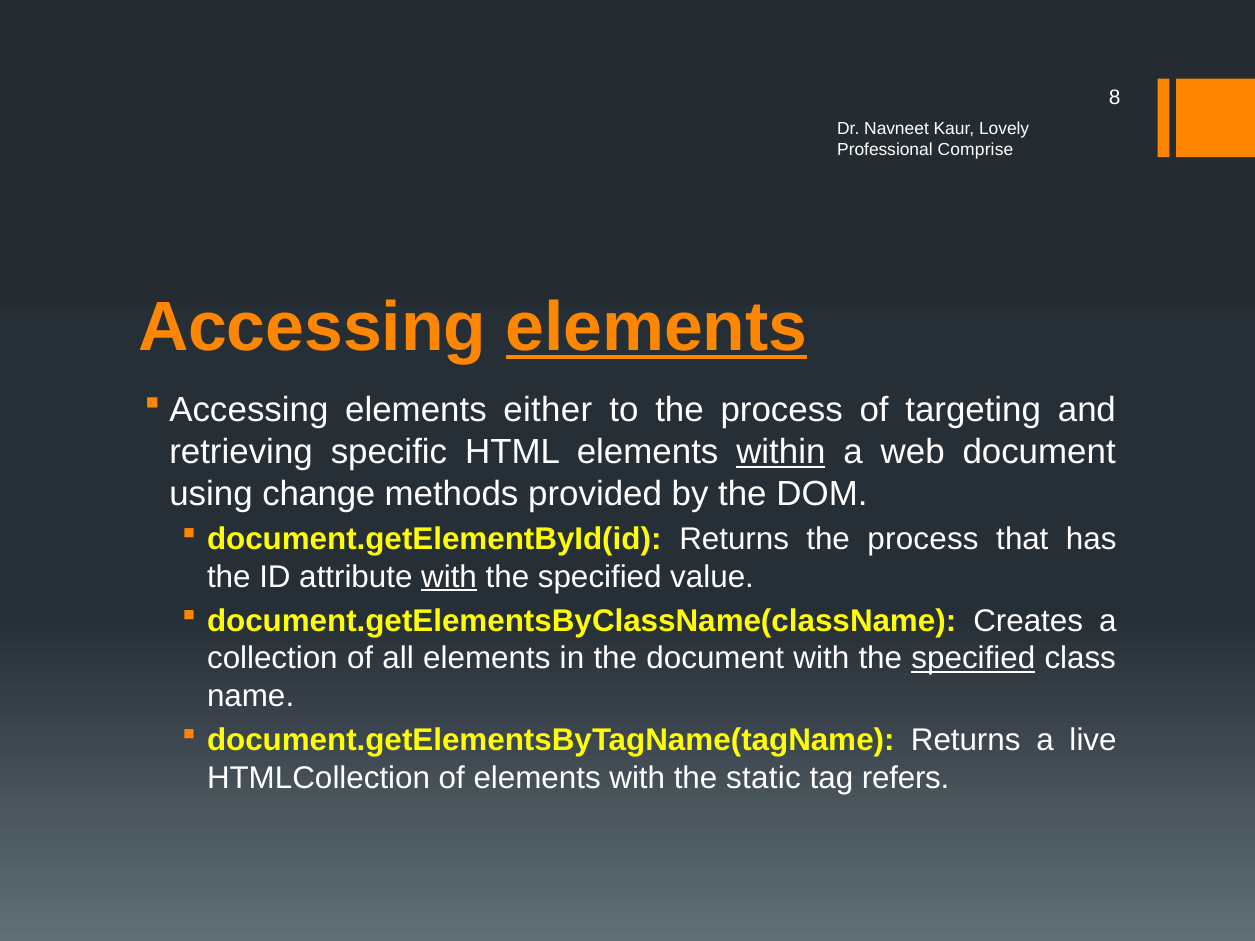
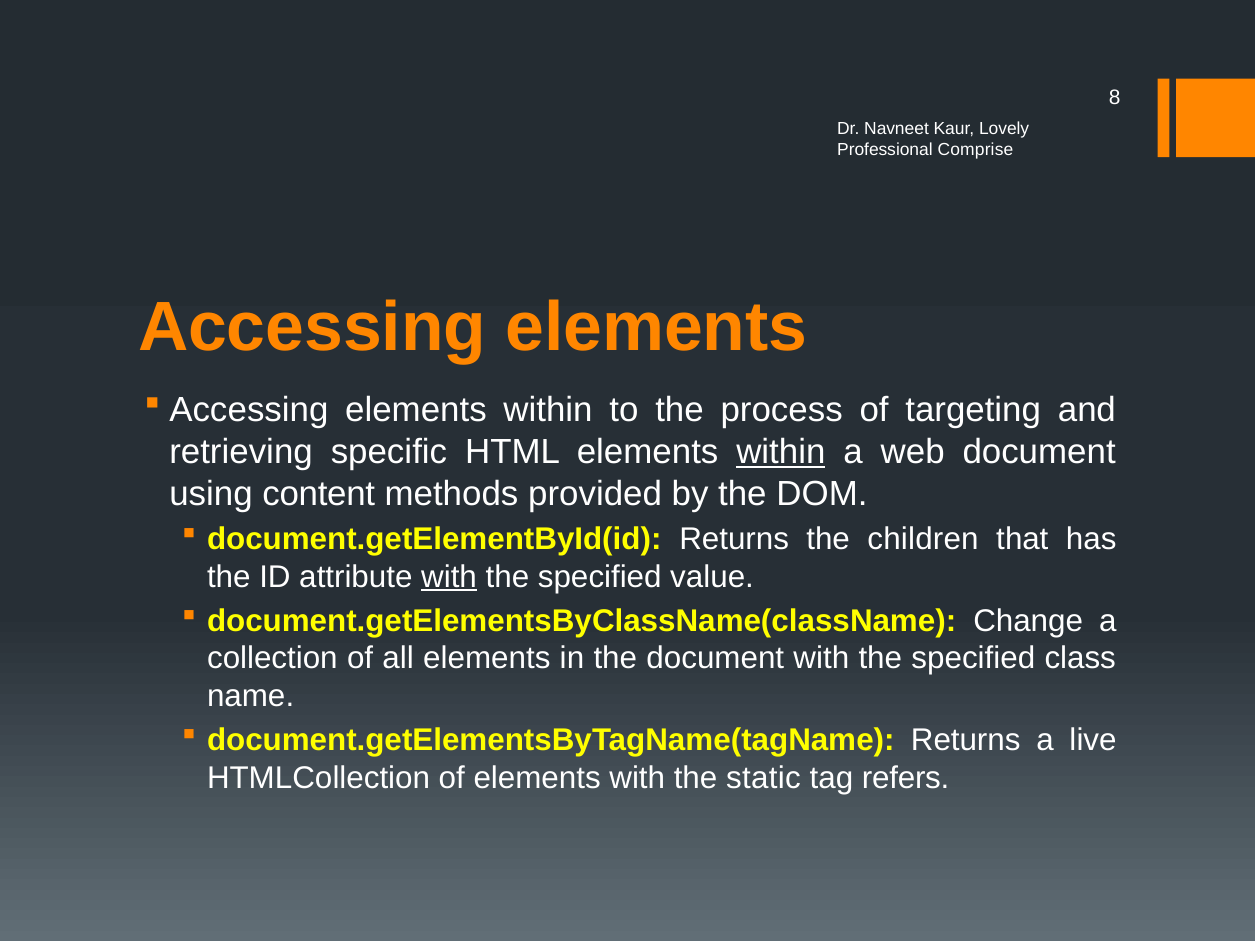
elements underline: present -> none (656, 327)
Accessing elements either: either -> within (548, 410)
change: change -> content (319, 494)
Returns the process: process -> children (923, 539)
Creates: Creates -> Change (1028, 621)
specified underline: present -> none (973, 659)
